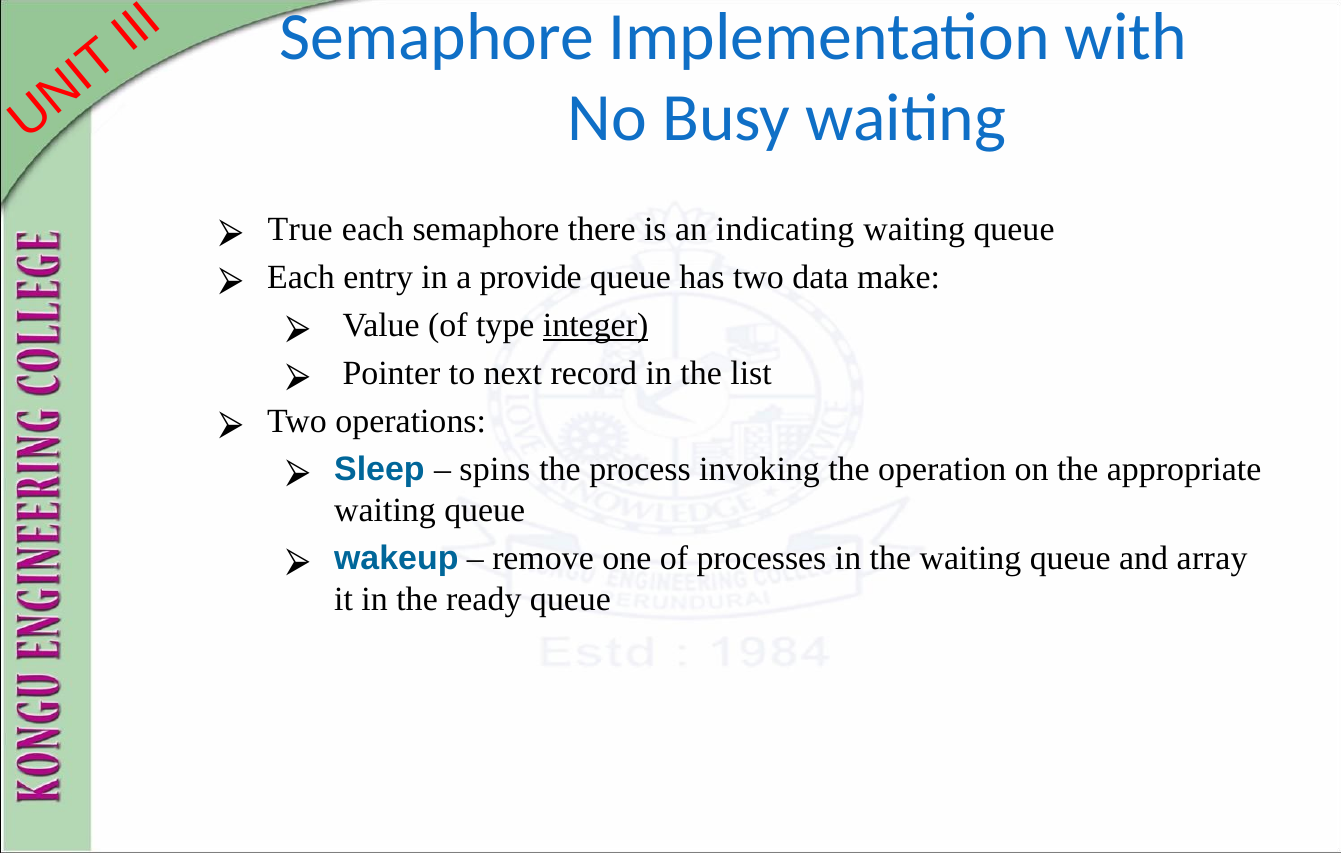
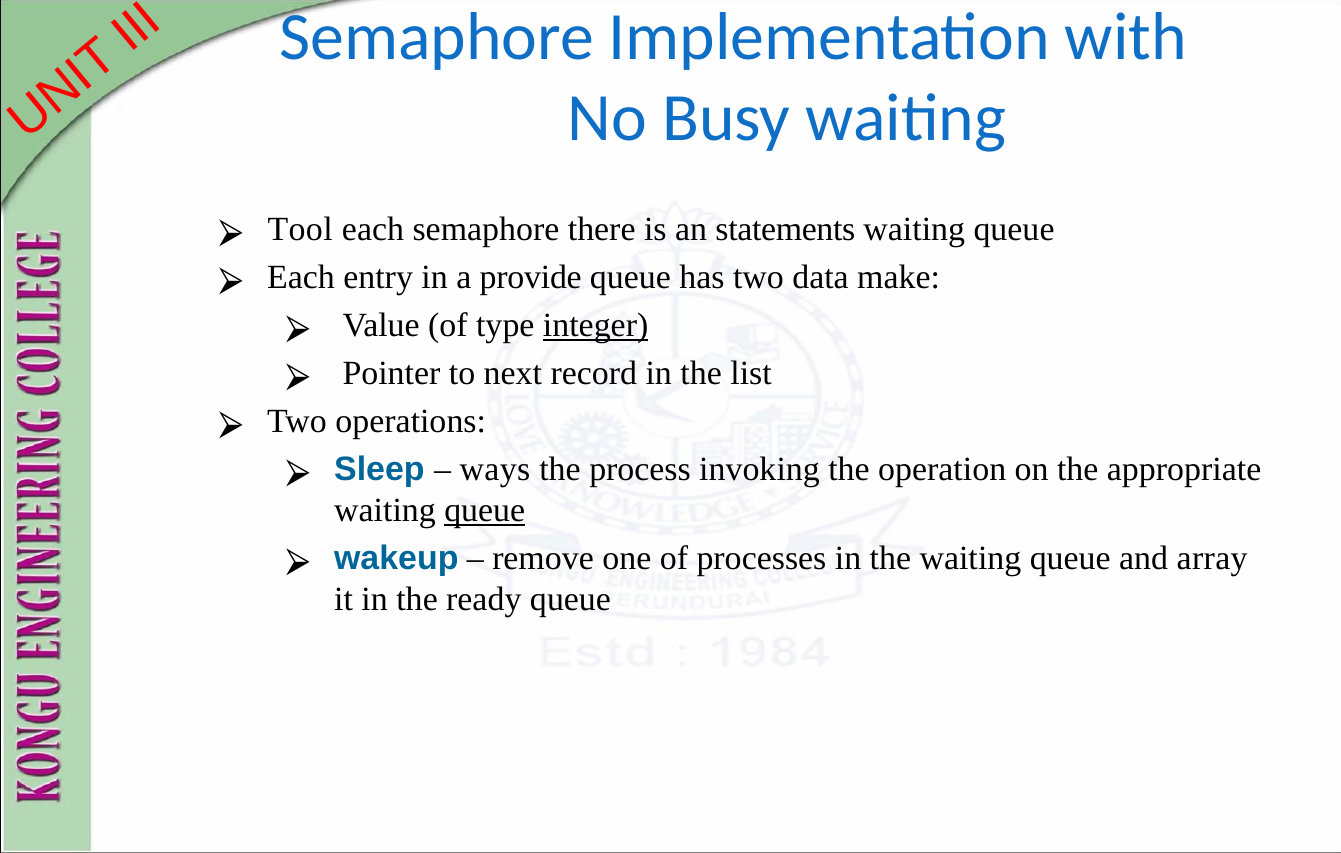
True: True -> Tool (300, 229)
indicating: indicating -> statements (785, 229)
spins: spins -> ways (495, 470)
queue underline: none -> present (485, 510)
